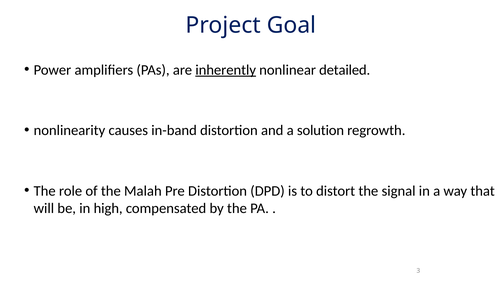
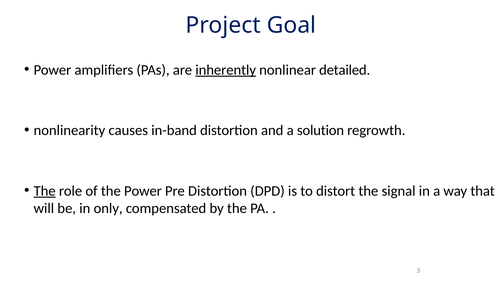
The underline: none -> present (45, 191)
the Malah: Malah -> Power (143, 191)
high: high -> only (108, 209)
